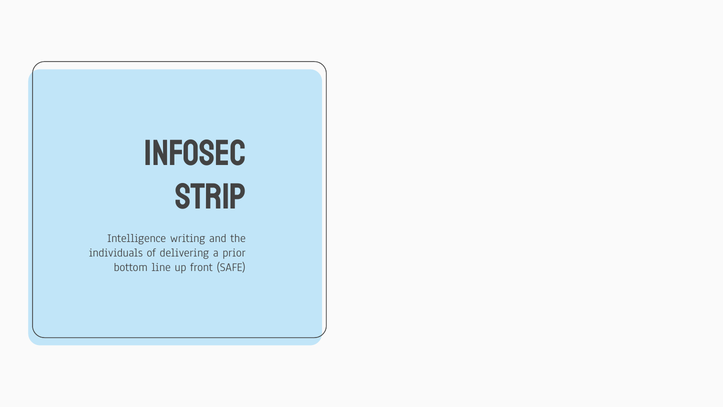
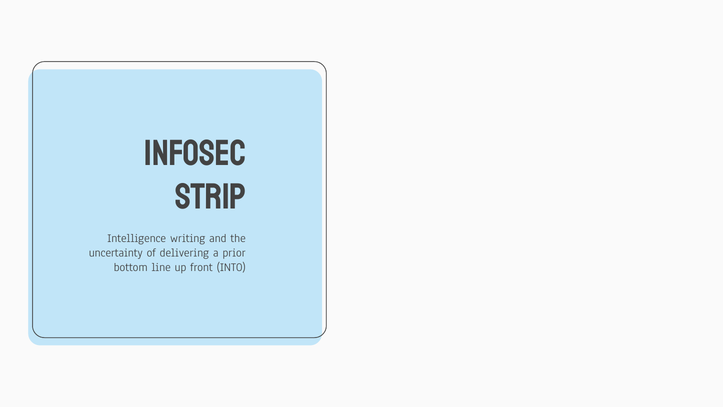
individuals: individuals -> uncertainty (116, 253)
SAFE: SAFE -> INTO (231, 267)
